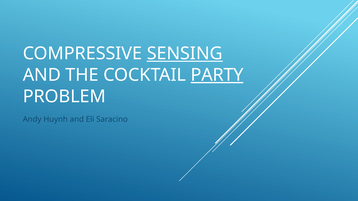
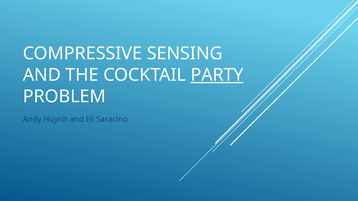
SENSING underline: present -> none (185, 54)
